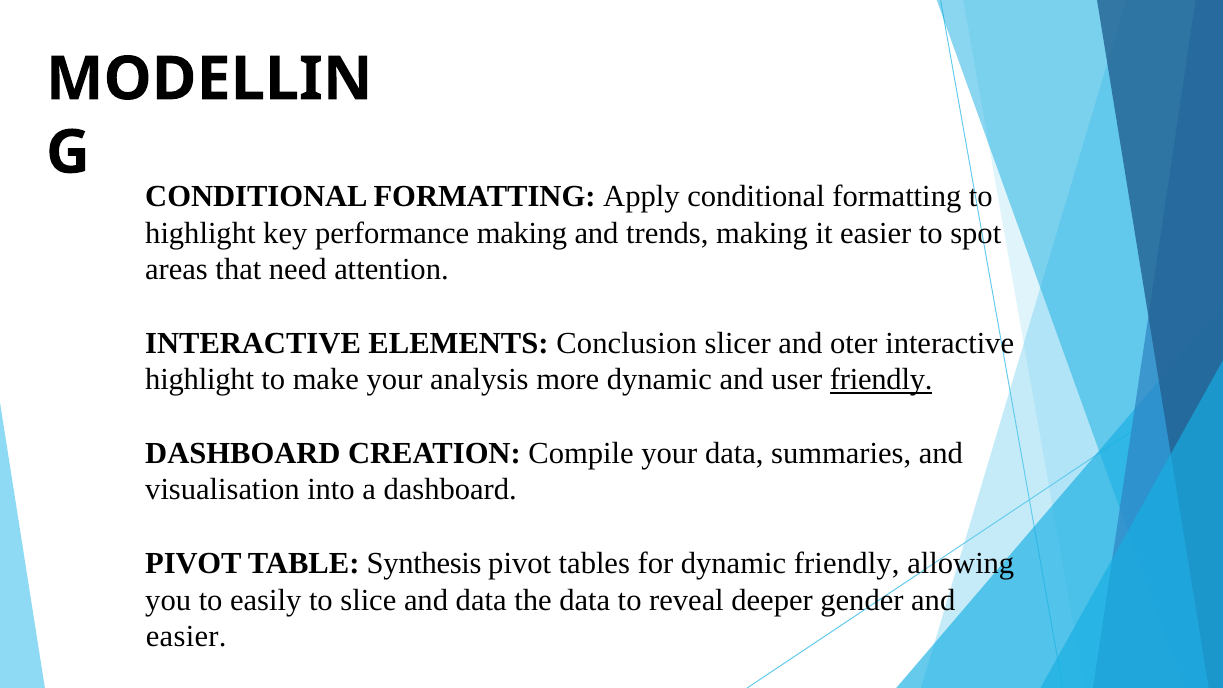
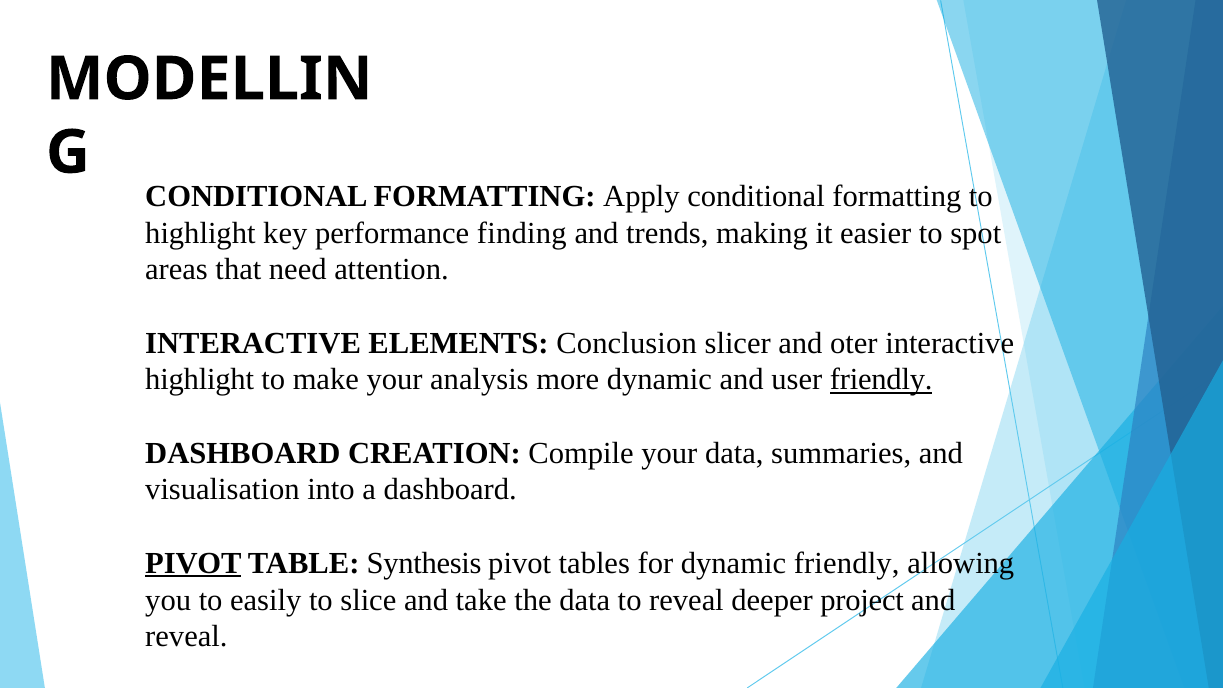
performance making: making -> finding (522, 233)
PIVOT underline: none -> present (193, 563)
and data: data -> take (481, 600)
gender: gender -> project (862, 600)
easier: easier -> reveal (186, 637)
